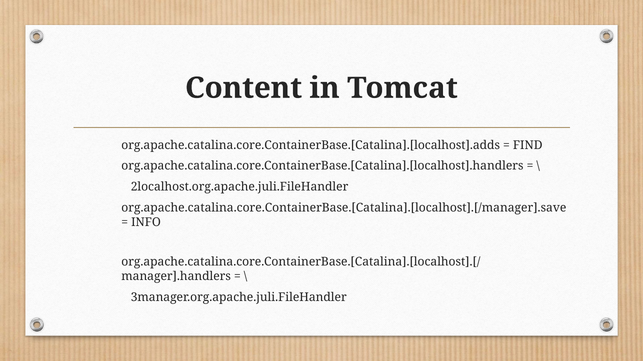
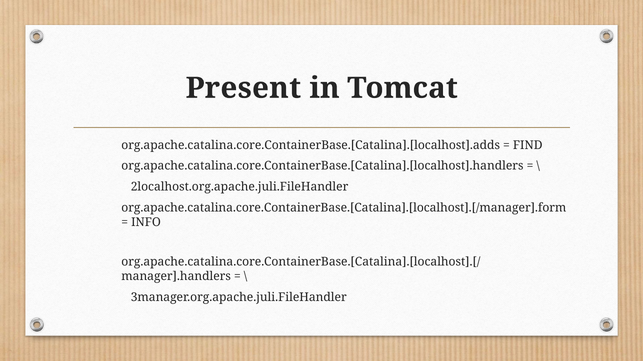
Content: Content -> Present (243, 88)
org.apache.catalina.core.ContainerBase.[Catalina].[localhost].[/manager].save: org.apache.catalina.core.ContainerBase.[Catalina].[localhost].[/manager].save -> org.apache.catalina.core.ContainerBase.[Catalina].[localhost].[/manager].form (344, 208)
